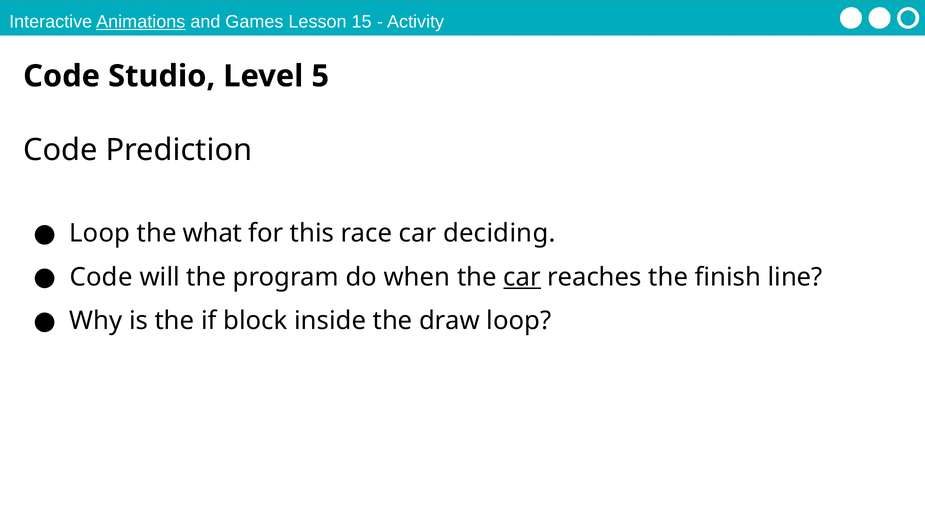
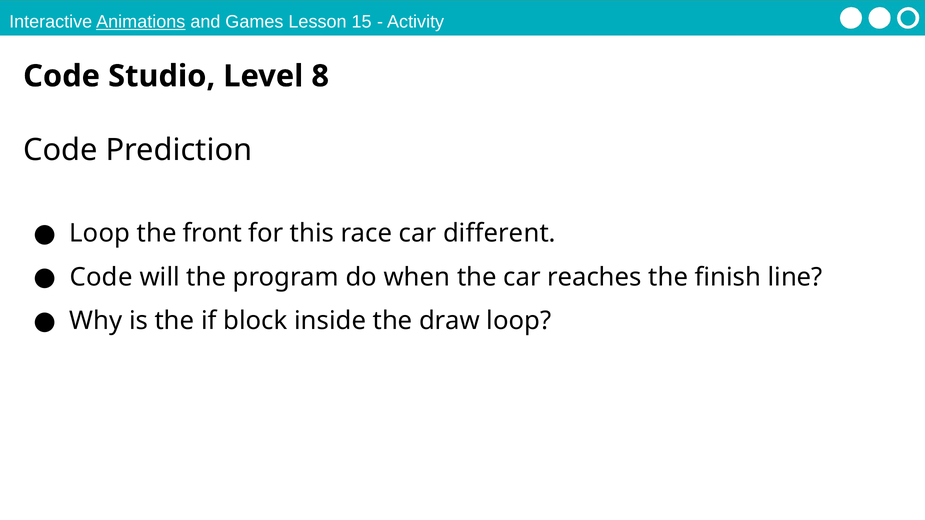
5: 5 -> 8 (320, 76)
what: what -> front (212, 234)
deciding: deciding -> different (499, 234)
car underline: present -> none (522, 277)
